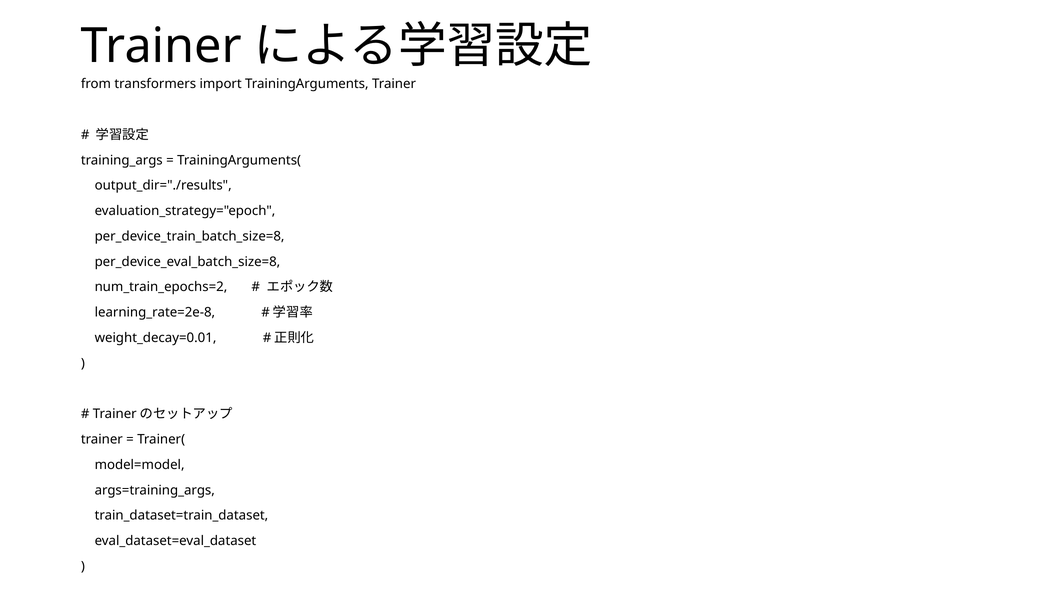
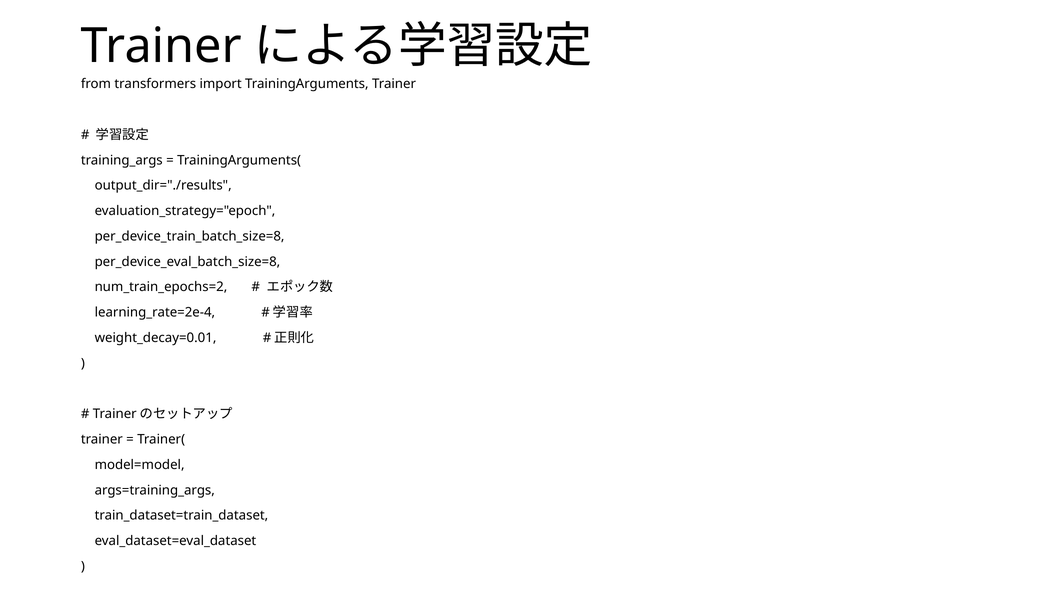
learning_rate=2e-8: learning_rate=2e-8 -> learning_rate=2e-4 (155, 312)
